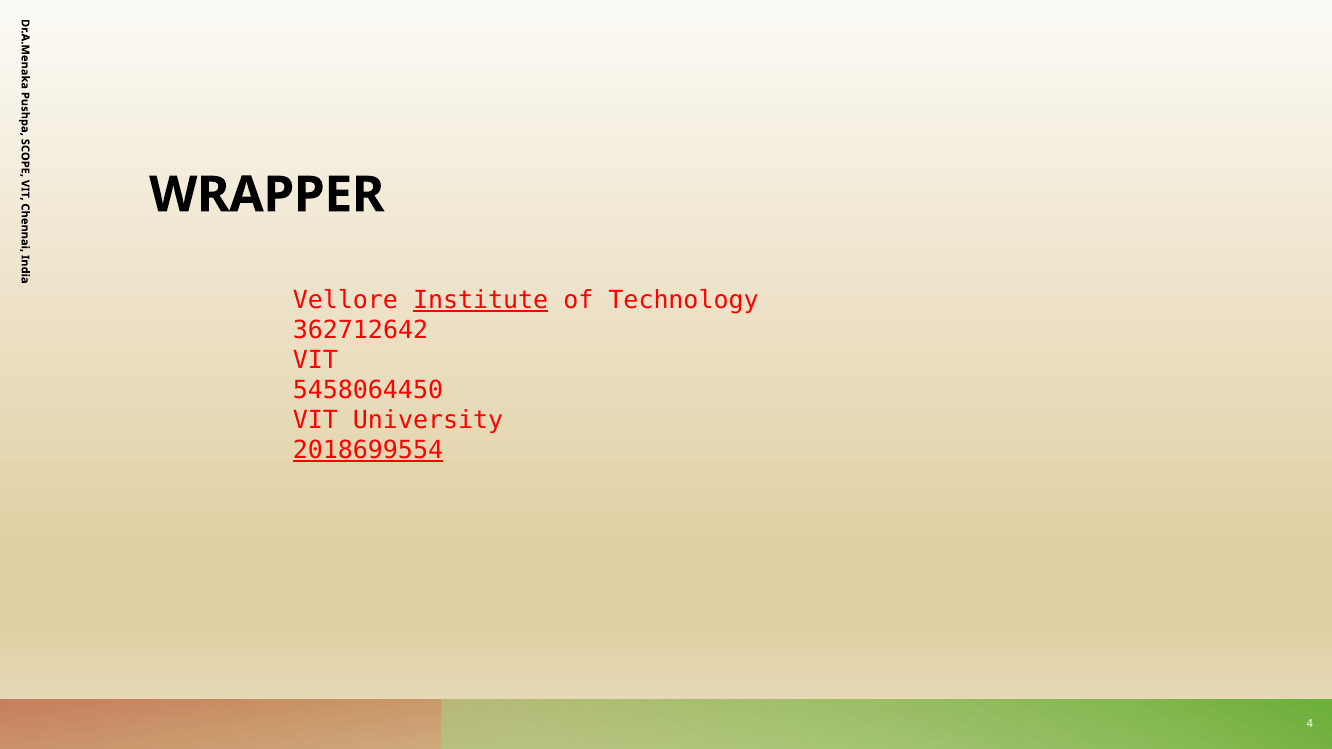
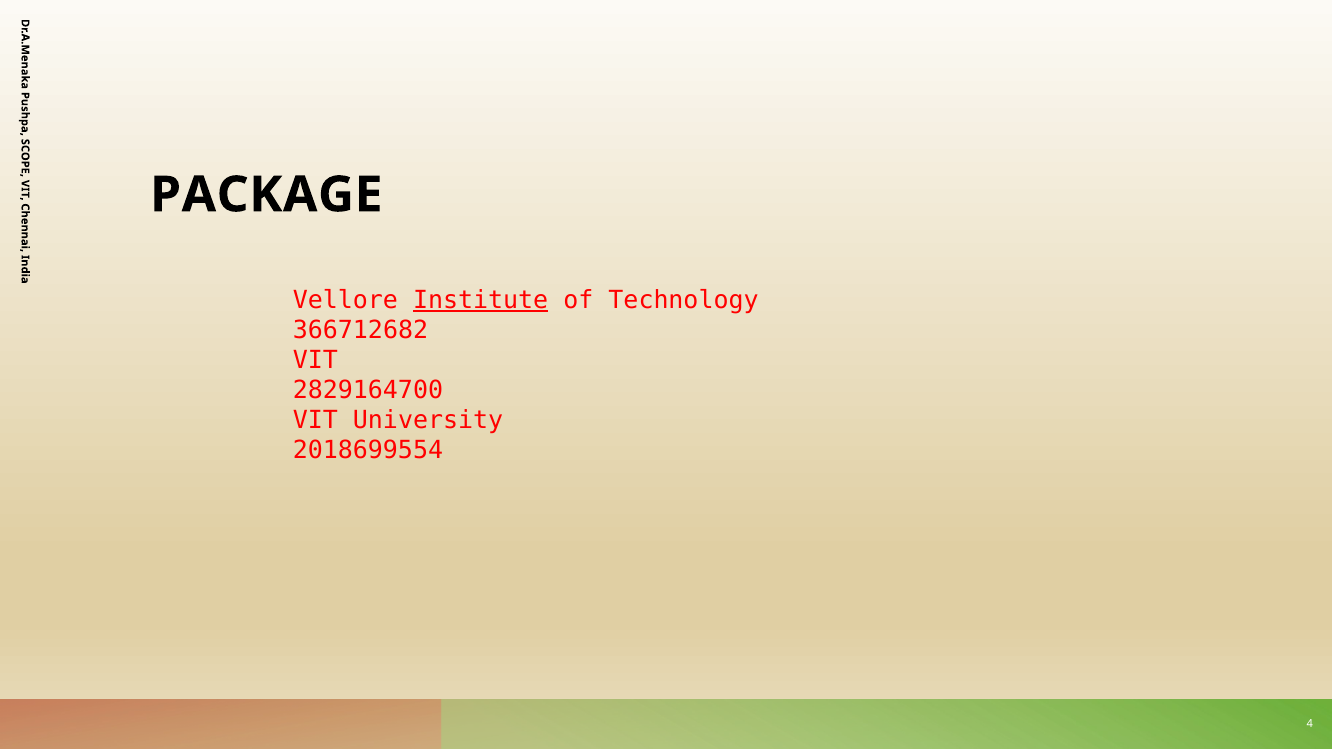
WRAPPER: WRAPPER -> PACKAGE (266, 195)
362712642: 362712642 -> 366712682 (360, 330)
5458064450: 5458064450 -> 2829164700 (368, 390)
2018699554 underline: present -> none (368, 450)
